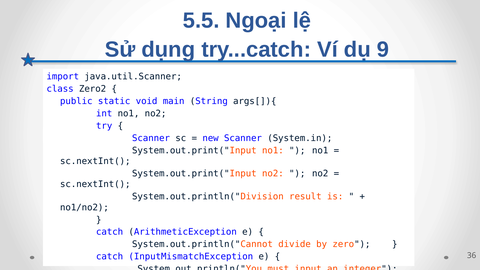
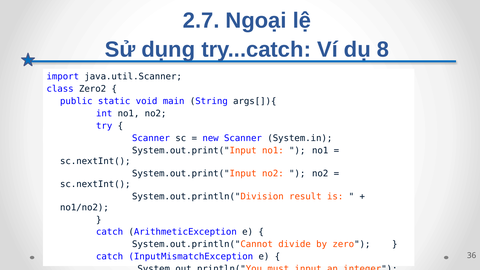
5.5: 5.5 -> 2.7 (201, 21)
9: 9 -> 8 (383, 50)
